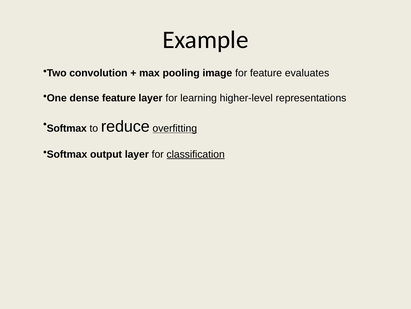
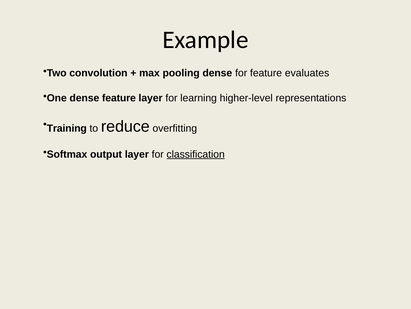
pooling image: image -> dense (217, 73)
Softmax: Softmax -> Training (67, 128)
overfitting underline: present -> none (175, 128)
